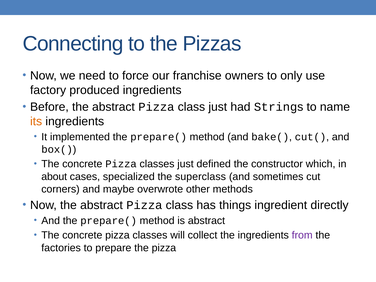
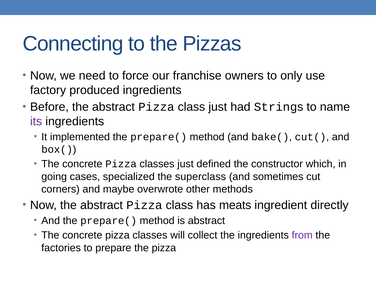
its colour: orange -> purple (36, 121)
about: about -> going (54, 177)
things: things -> meats (235, 205)
